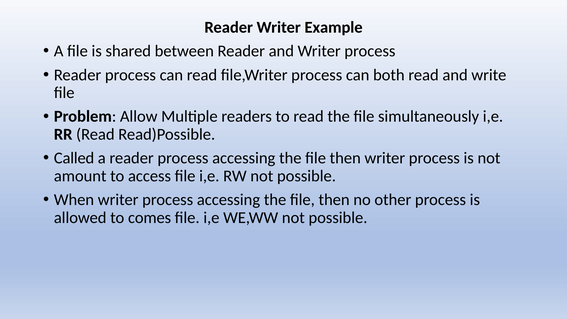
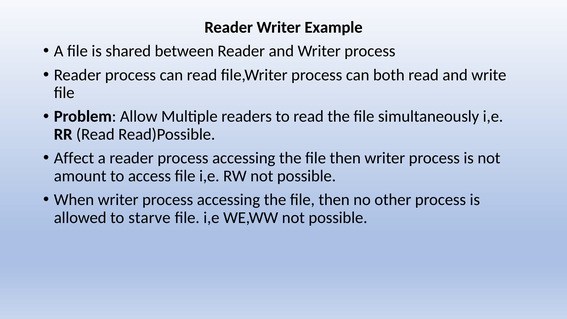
Called: Called -> Affect (74, 158)
comes: comes -> starve (149, 218)
